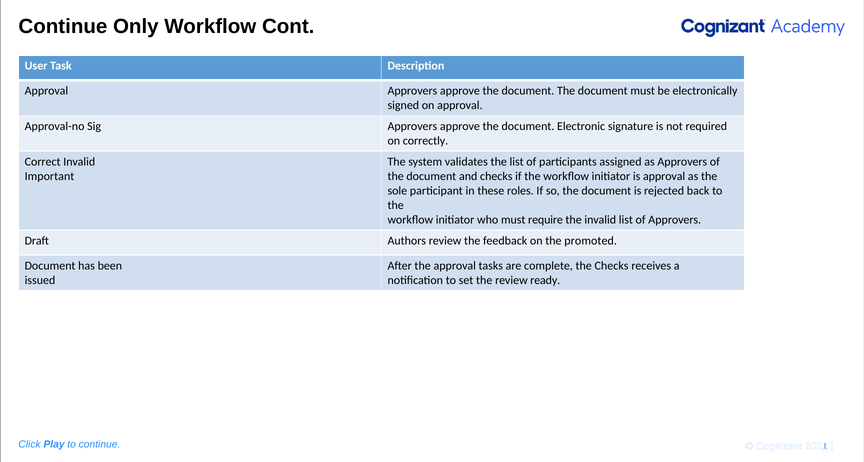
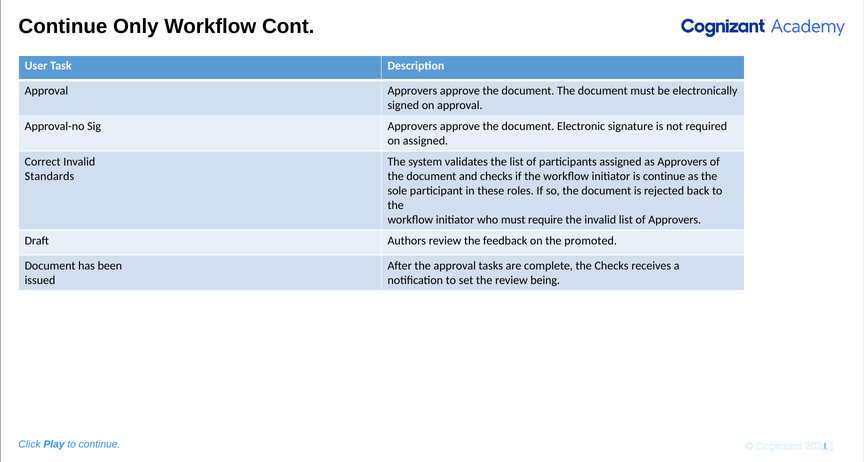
on correctly: correctly -> assigned (425, 141)
Important: Important -> Standards (49, 176)
is approval: approval -> continue (664, 176)
ready: ready -> being (545, 280)
